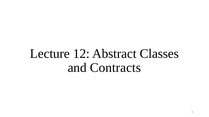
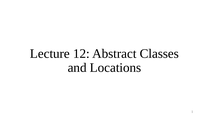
Contracts: Contracts -> Locations (116, 68)
